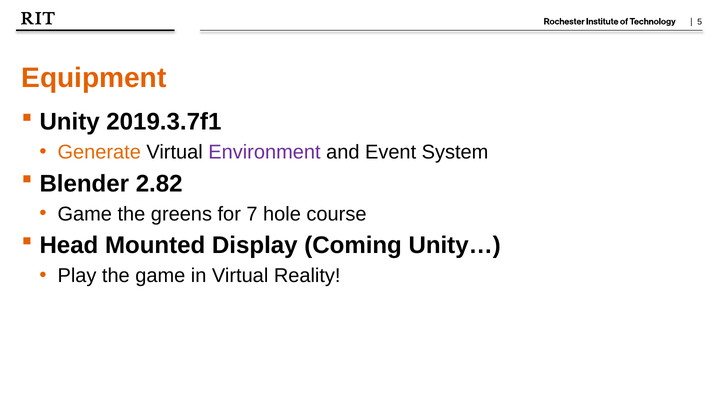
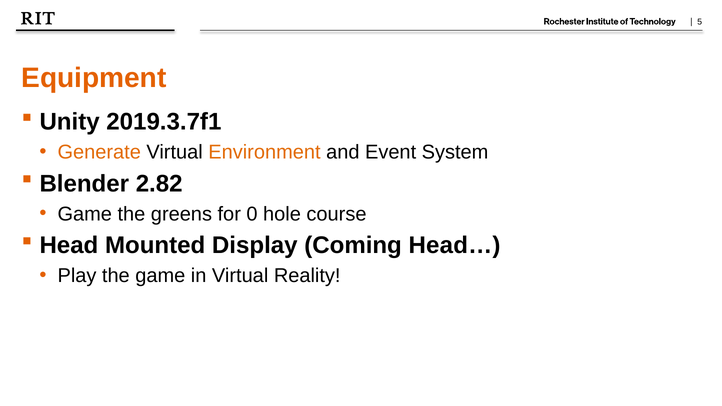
Environment colour: purple -> orange (264, 152)
7: 7 -> 0 (252, 214)
Unity…: Unity… -> Head… (455, 246)
